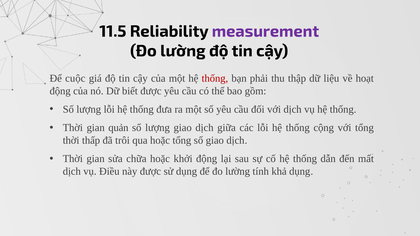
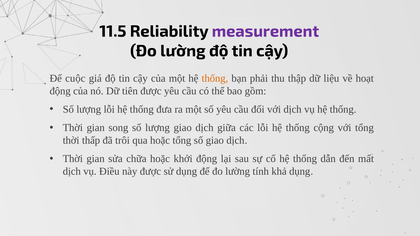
thống colour: red -> orange (215, 78)
biết: biết -> tiên (130, 91)
quản: quản -> song (118, 128)
